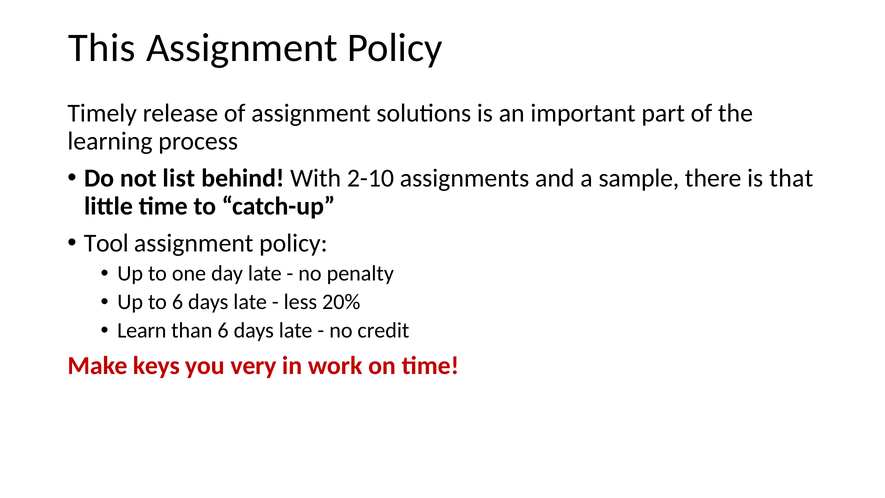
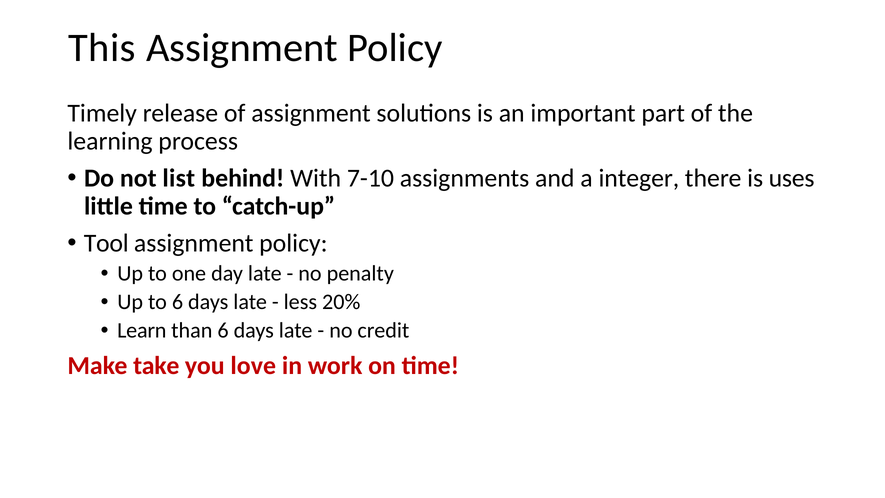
2-10: 2-10 -> 7-10 (370, 178)
sample: sample -> integer (639, 178)
that: that -> uses (792, 178)
keys: keys -> take (156, 366)
very: very -> love (253, 366)
